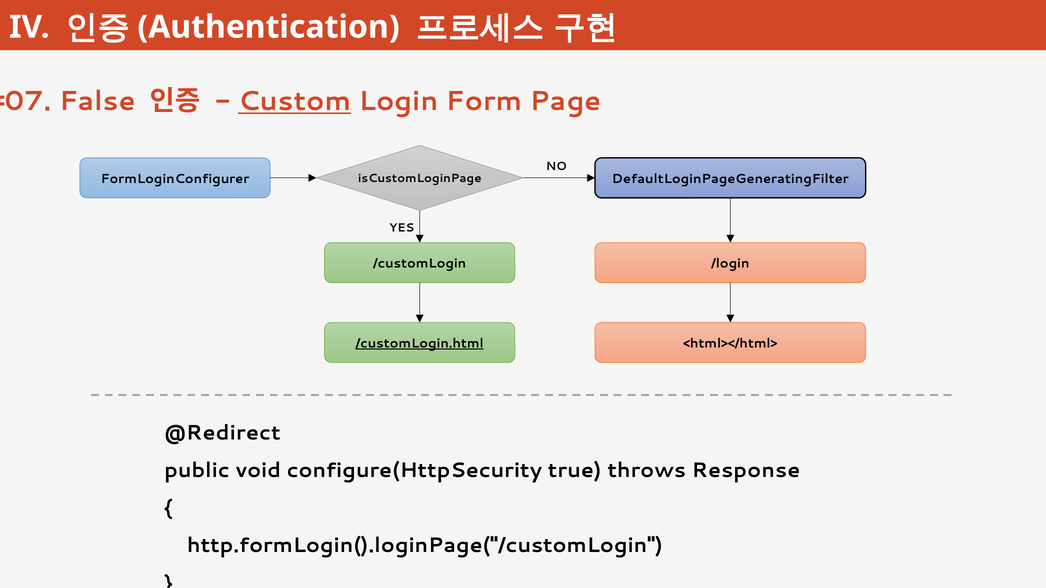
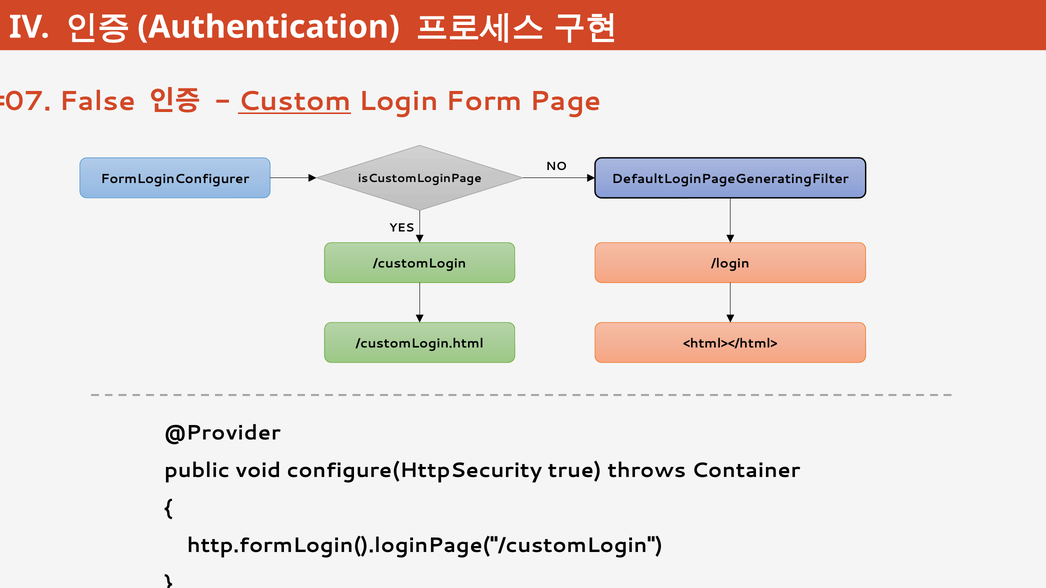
/customLogin.html underline: present -> none (420, 344)
@Redirect: @Redirect -> @Provider (223, 433)
Response: Response -> Container (746, 471)
